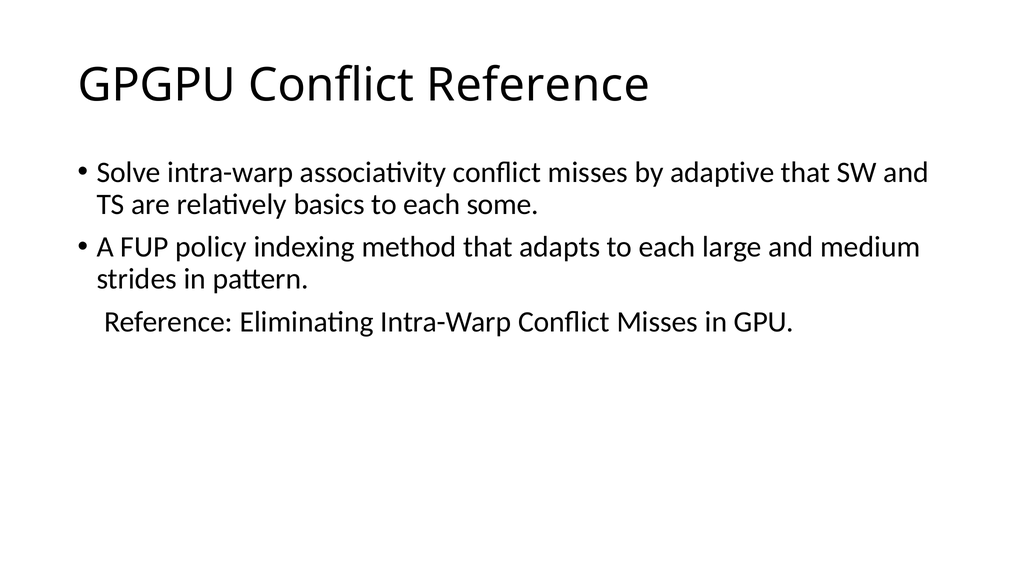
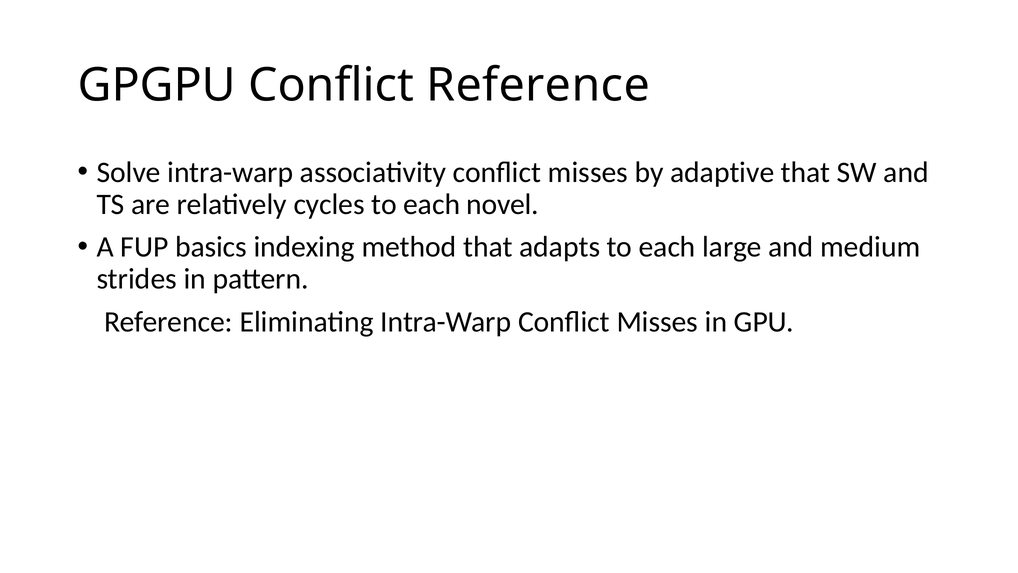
basics: basics -> cycles (329, 204)
some: some -> novel (503, 204)
policy: policy -> basics (211, 247)
